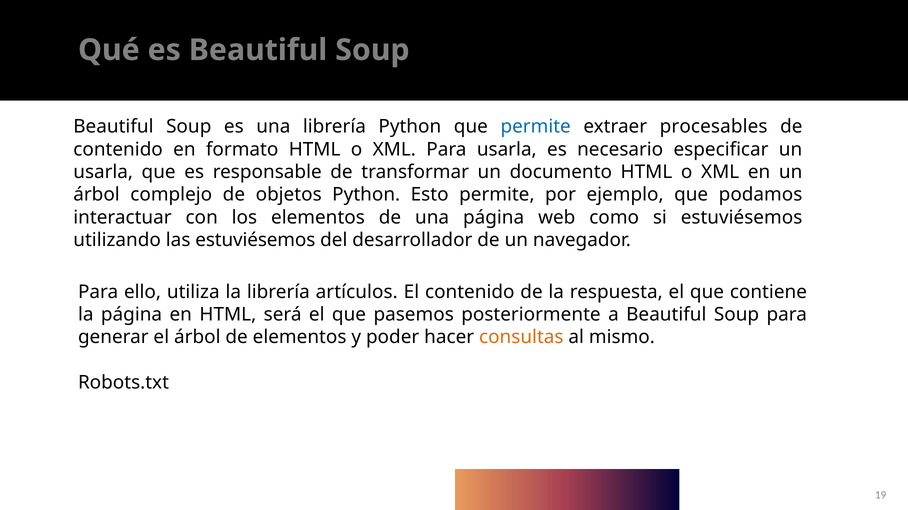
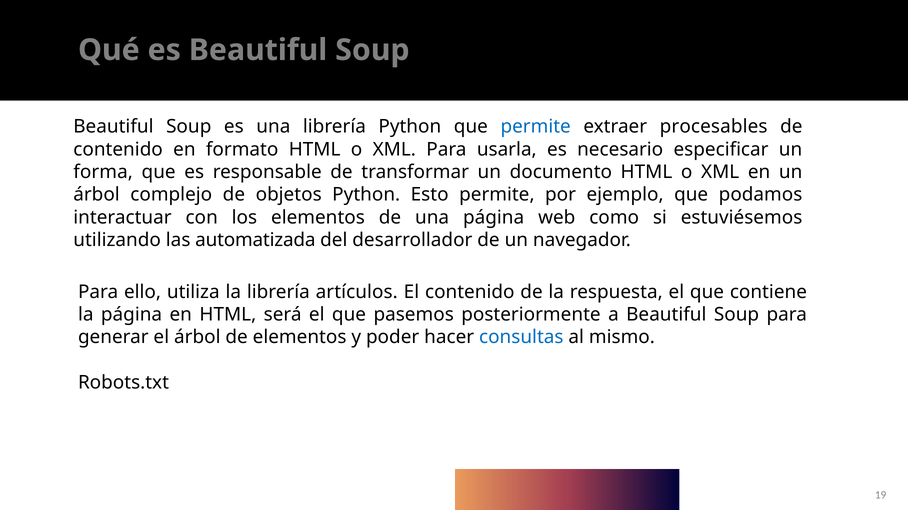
usarla: usarla -> forma (103, 172)
las estuviésemos: estuviésemos -> automatizada (255, 240)
consultas colour: orange -> blue (521, 338)
